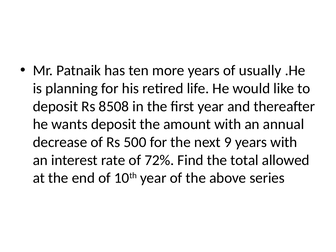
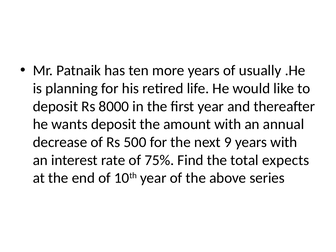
8508: 8508 -> 8000 (114, 106)
72%: 72% -> 75% (159, 160)
allowed: allowed -> expects (286, 160)
